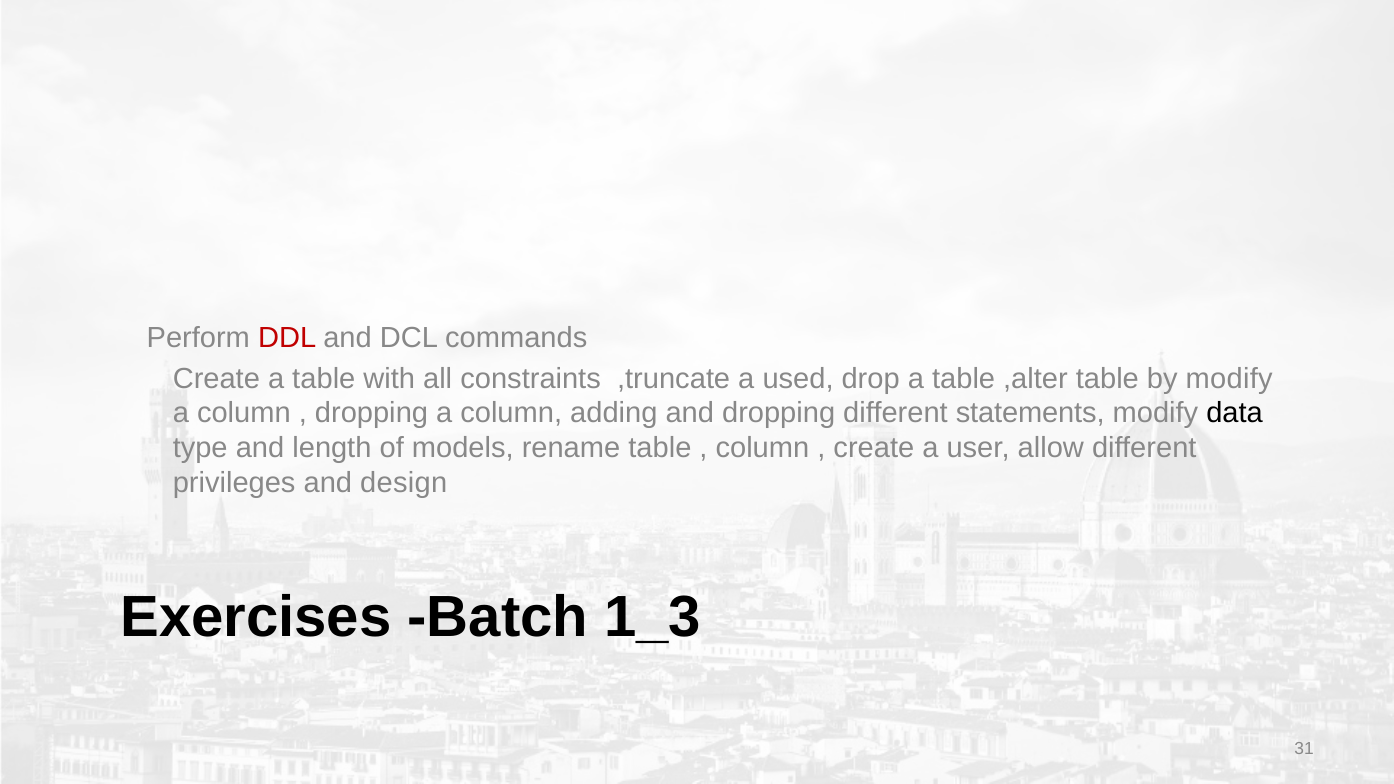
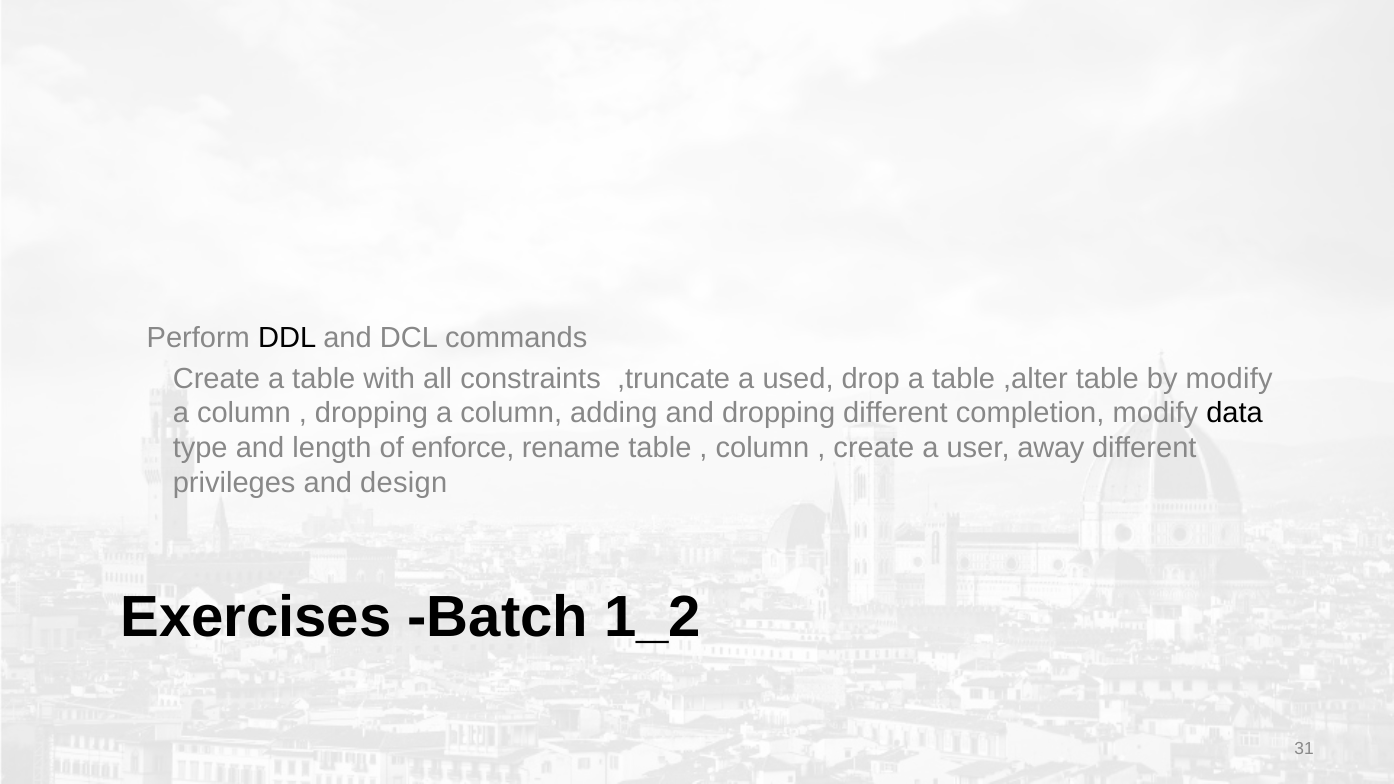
DDL colour: red -> black (287, 338)
statements: statements -> completion (1030, 413)
models: models -> enforce (463, 448)
allow: allow -> away (1051, 448)
1_3: 1_3 -> 1_2 (653, 618)
